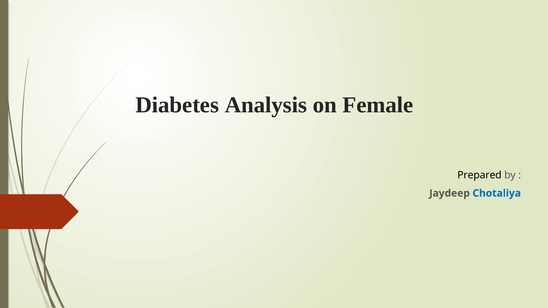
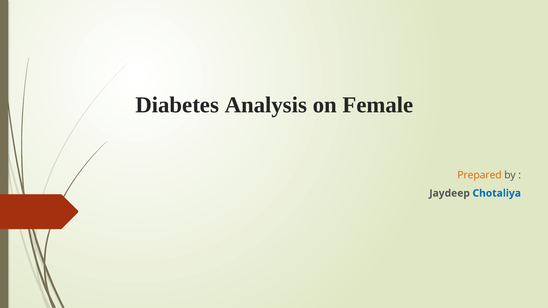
Prepared colour: black -> orange (479, 175)
